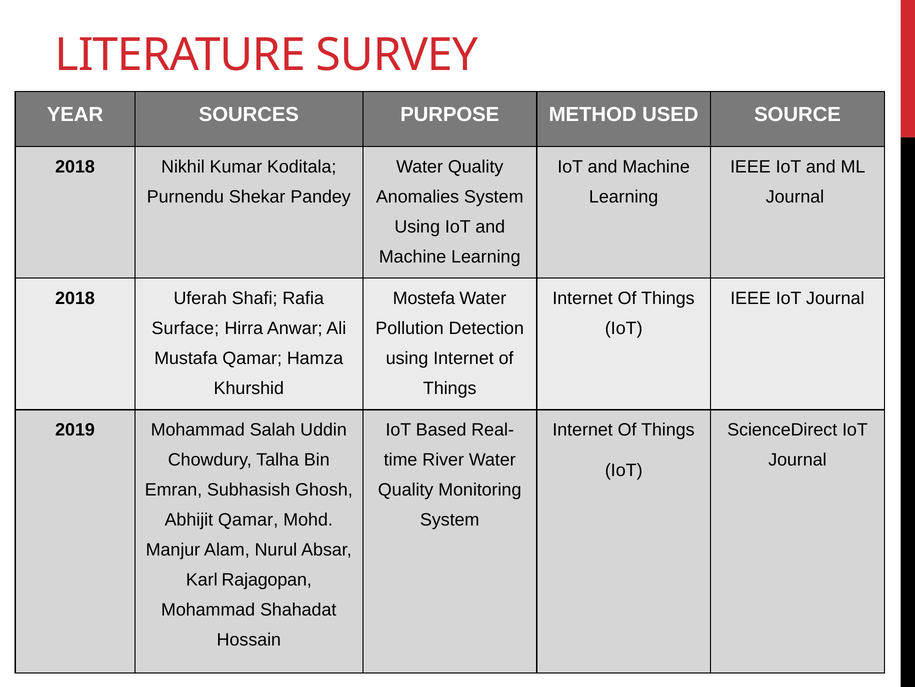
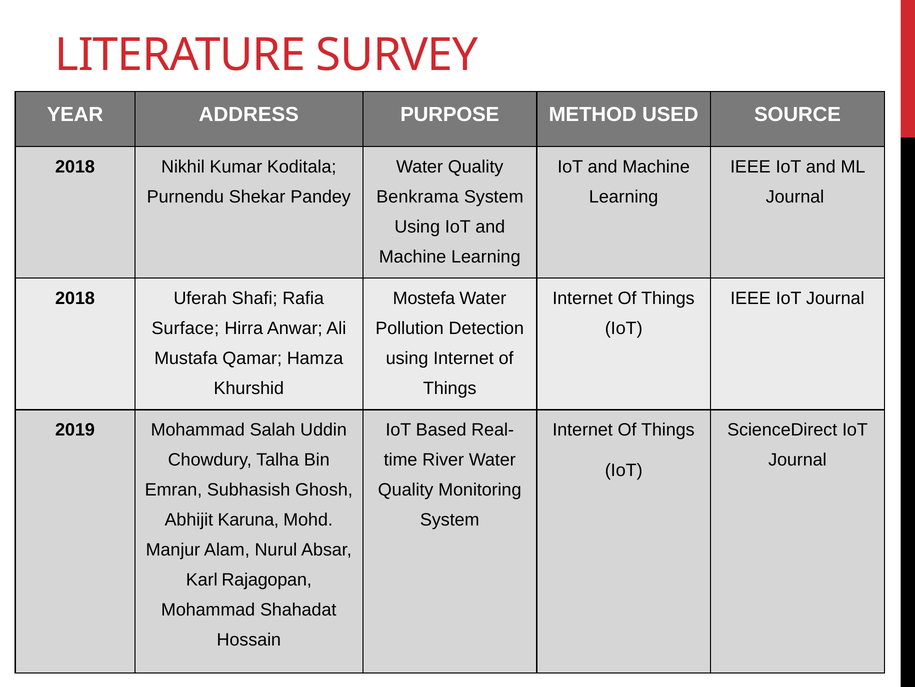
SOURCES: SOURCES -> ADDRESS (249, 114)
Anomalies: Anomalies -> Benkrama (417, 197)
Abhijit Qamar: Qamar -> Karuna (248, 520)
